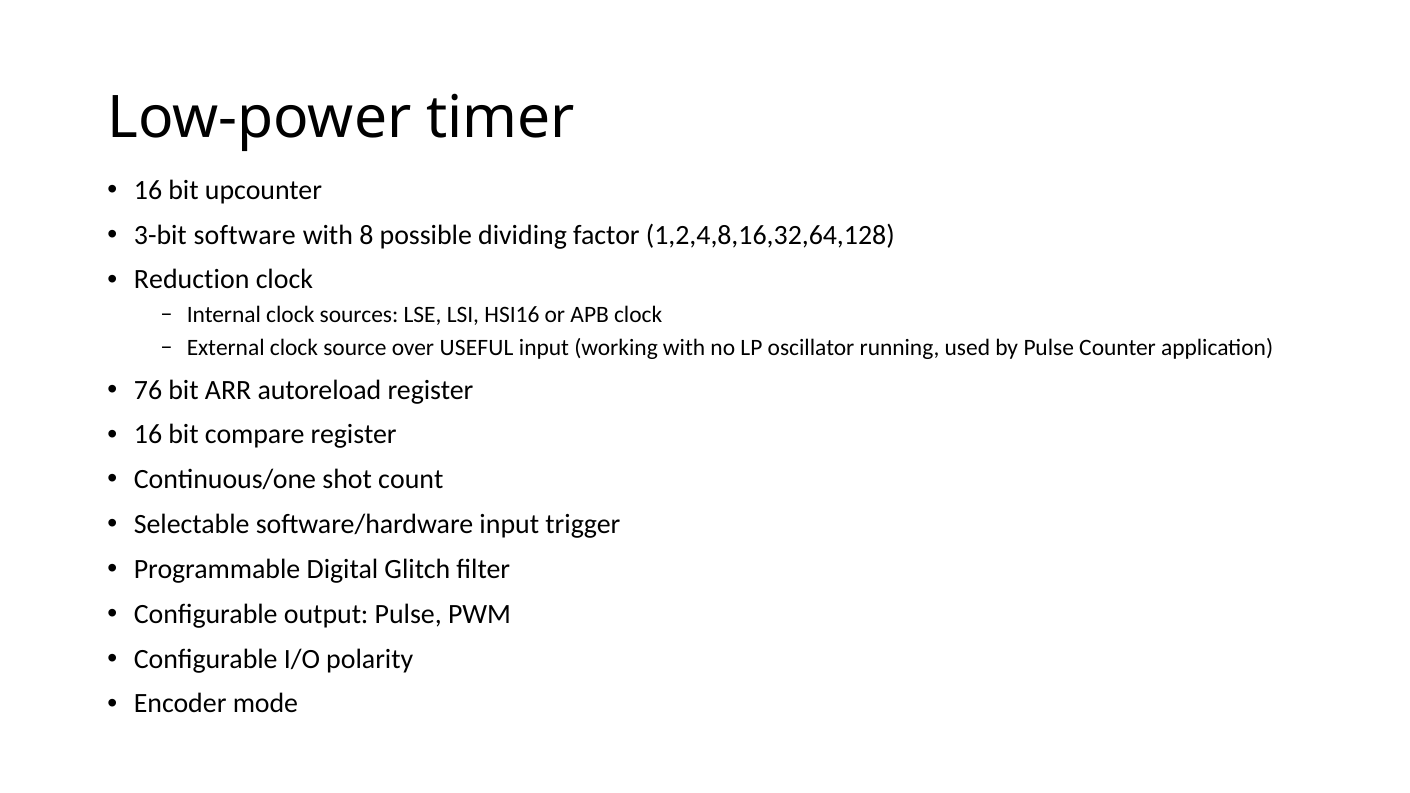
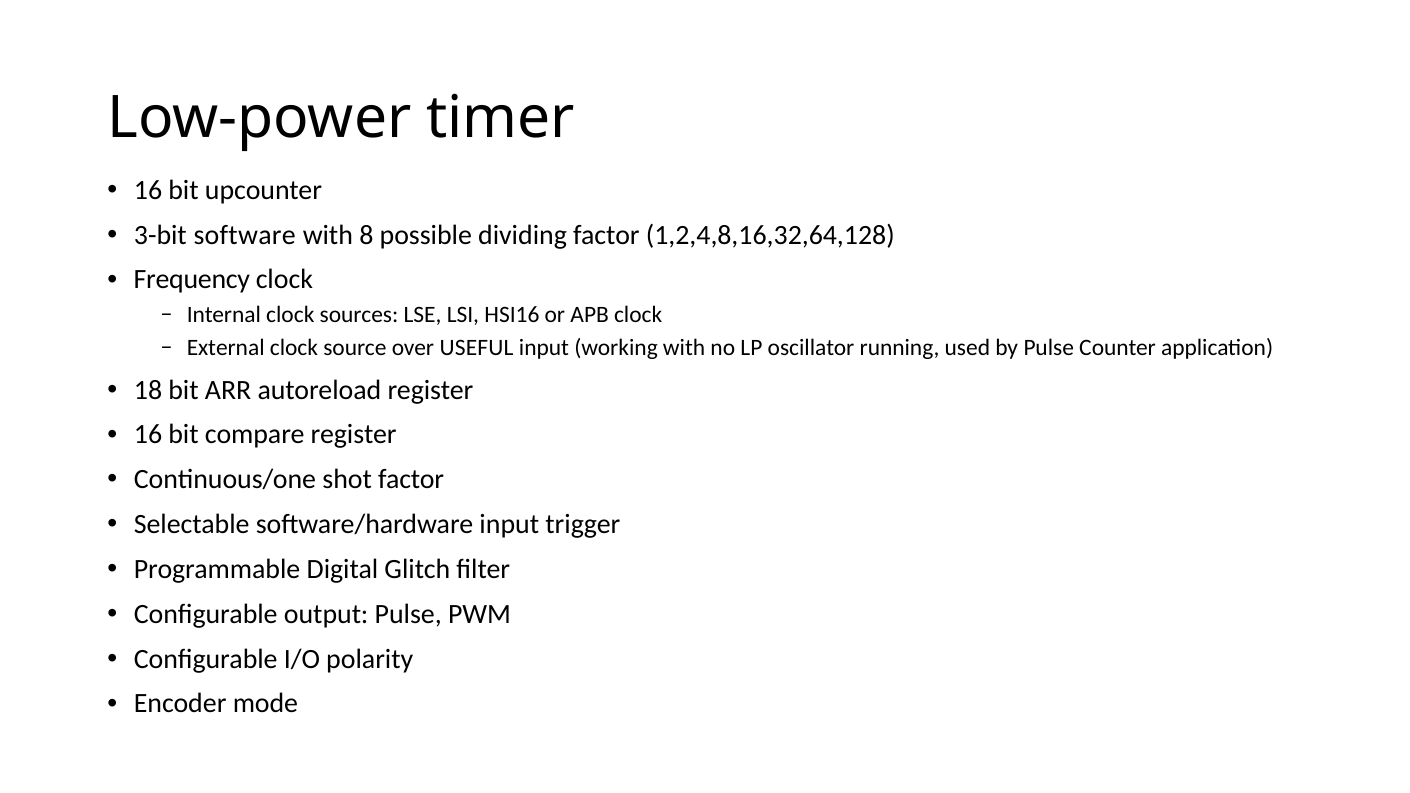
Reduction: Reduction -> Frequency (192, 280)
76: 76 -> 18 (148, 390)
shot count: count -> factor (411, 480)
